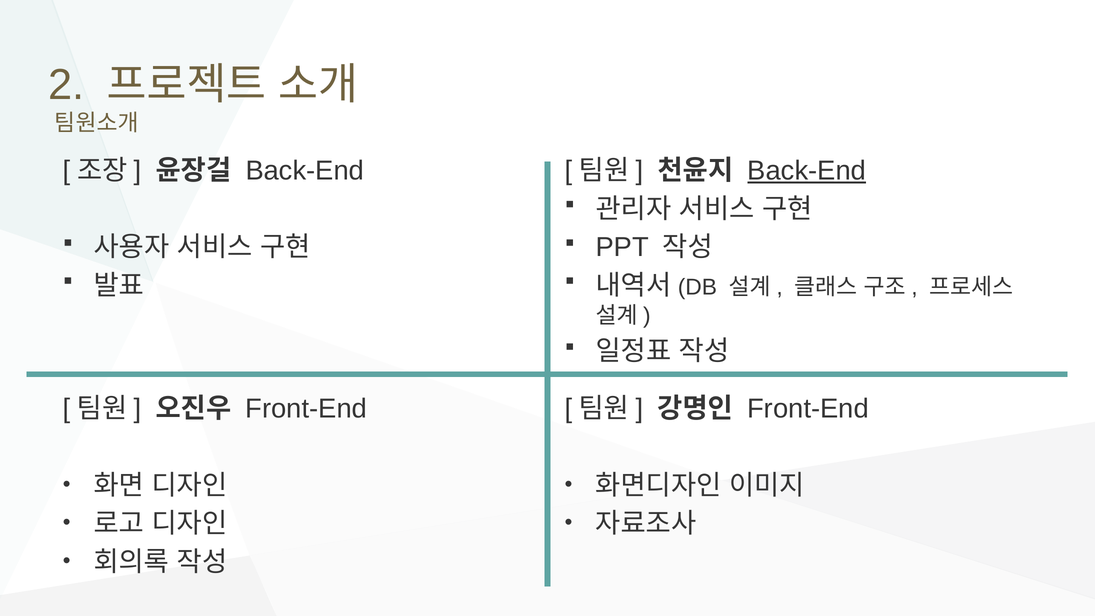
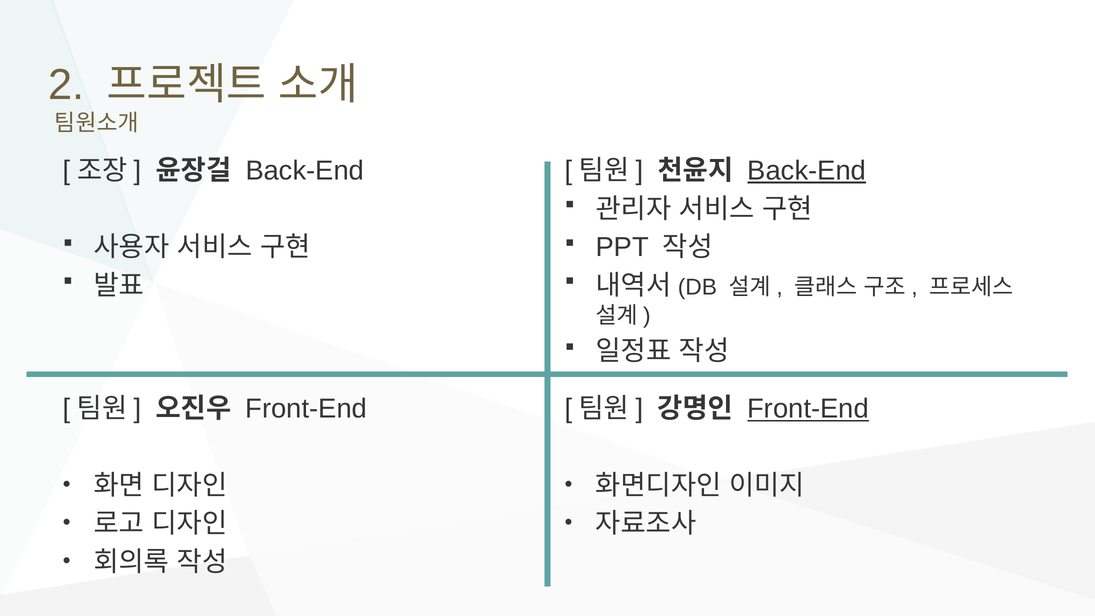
Front-End underline: none -> present (808, 409)
